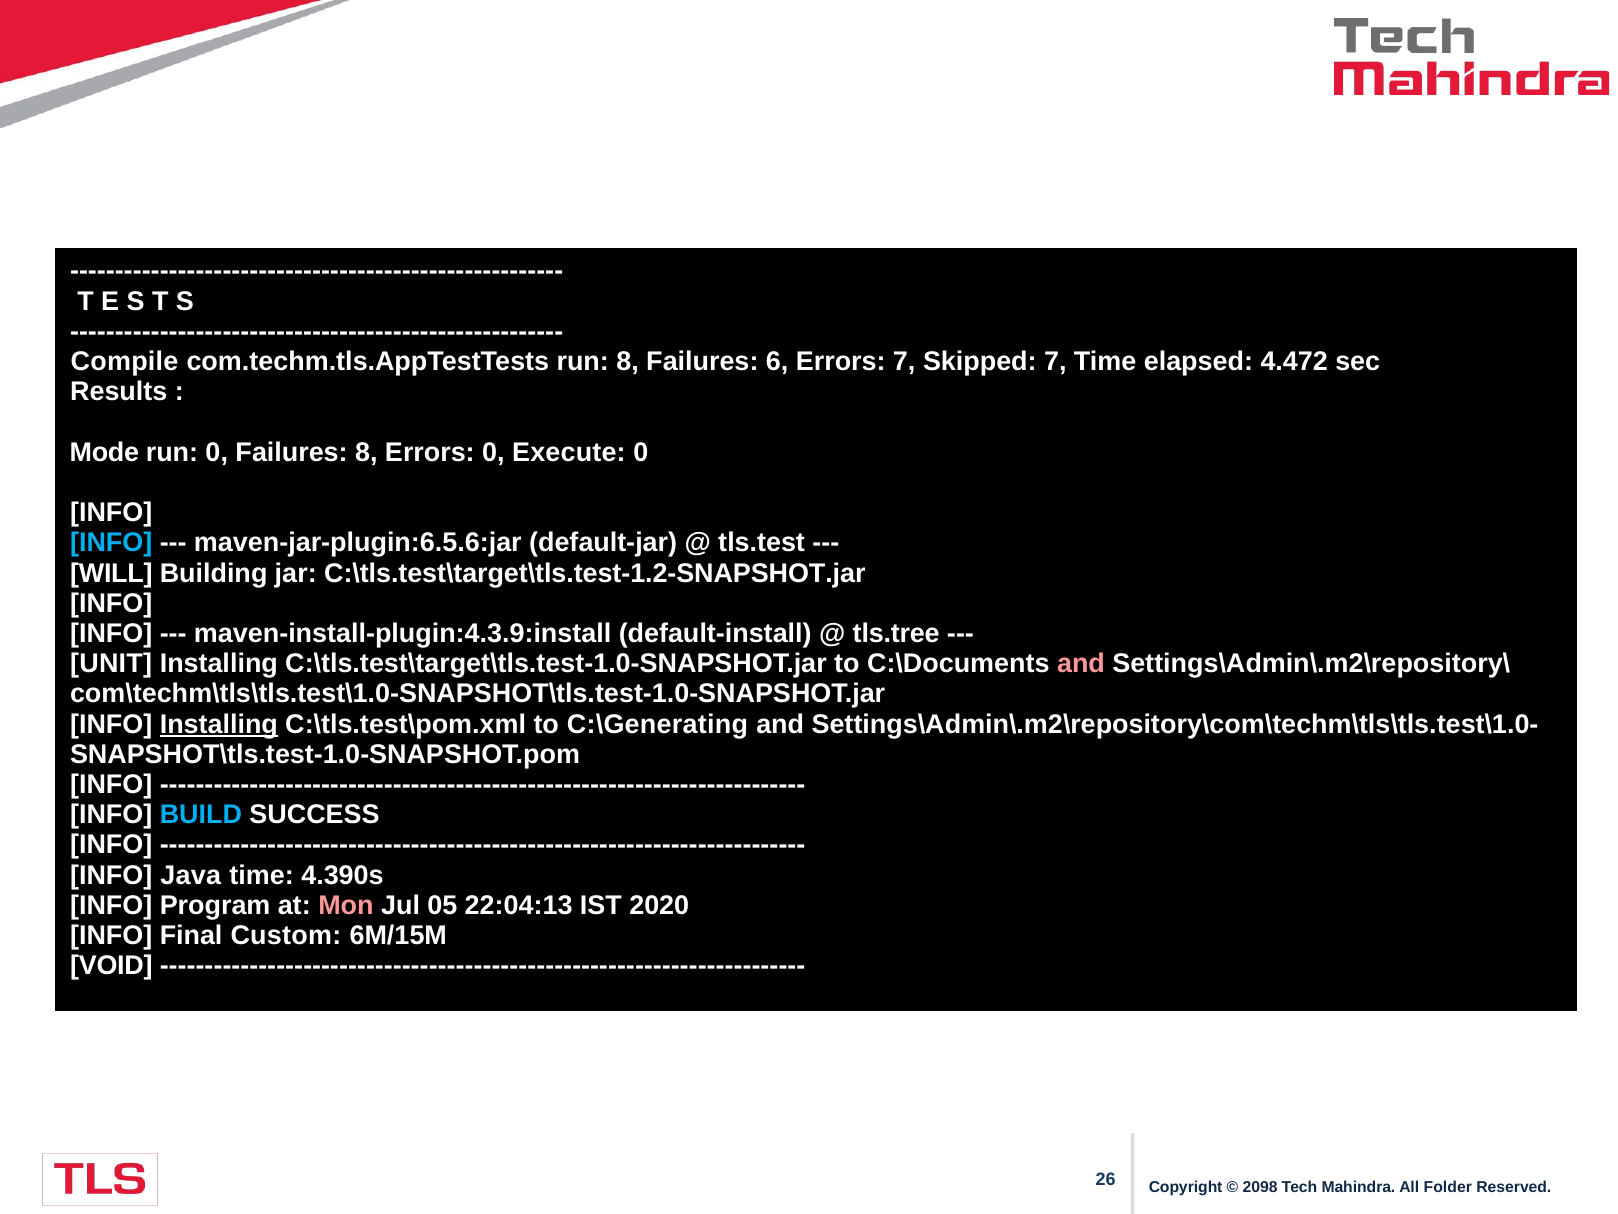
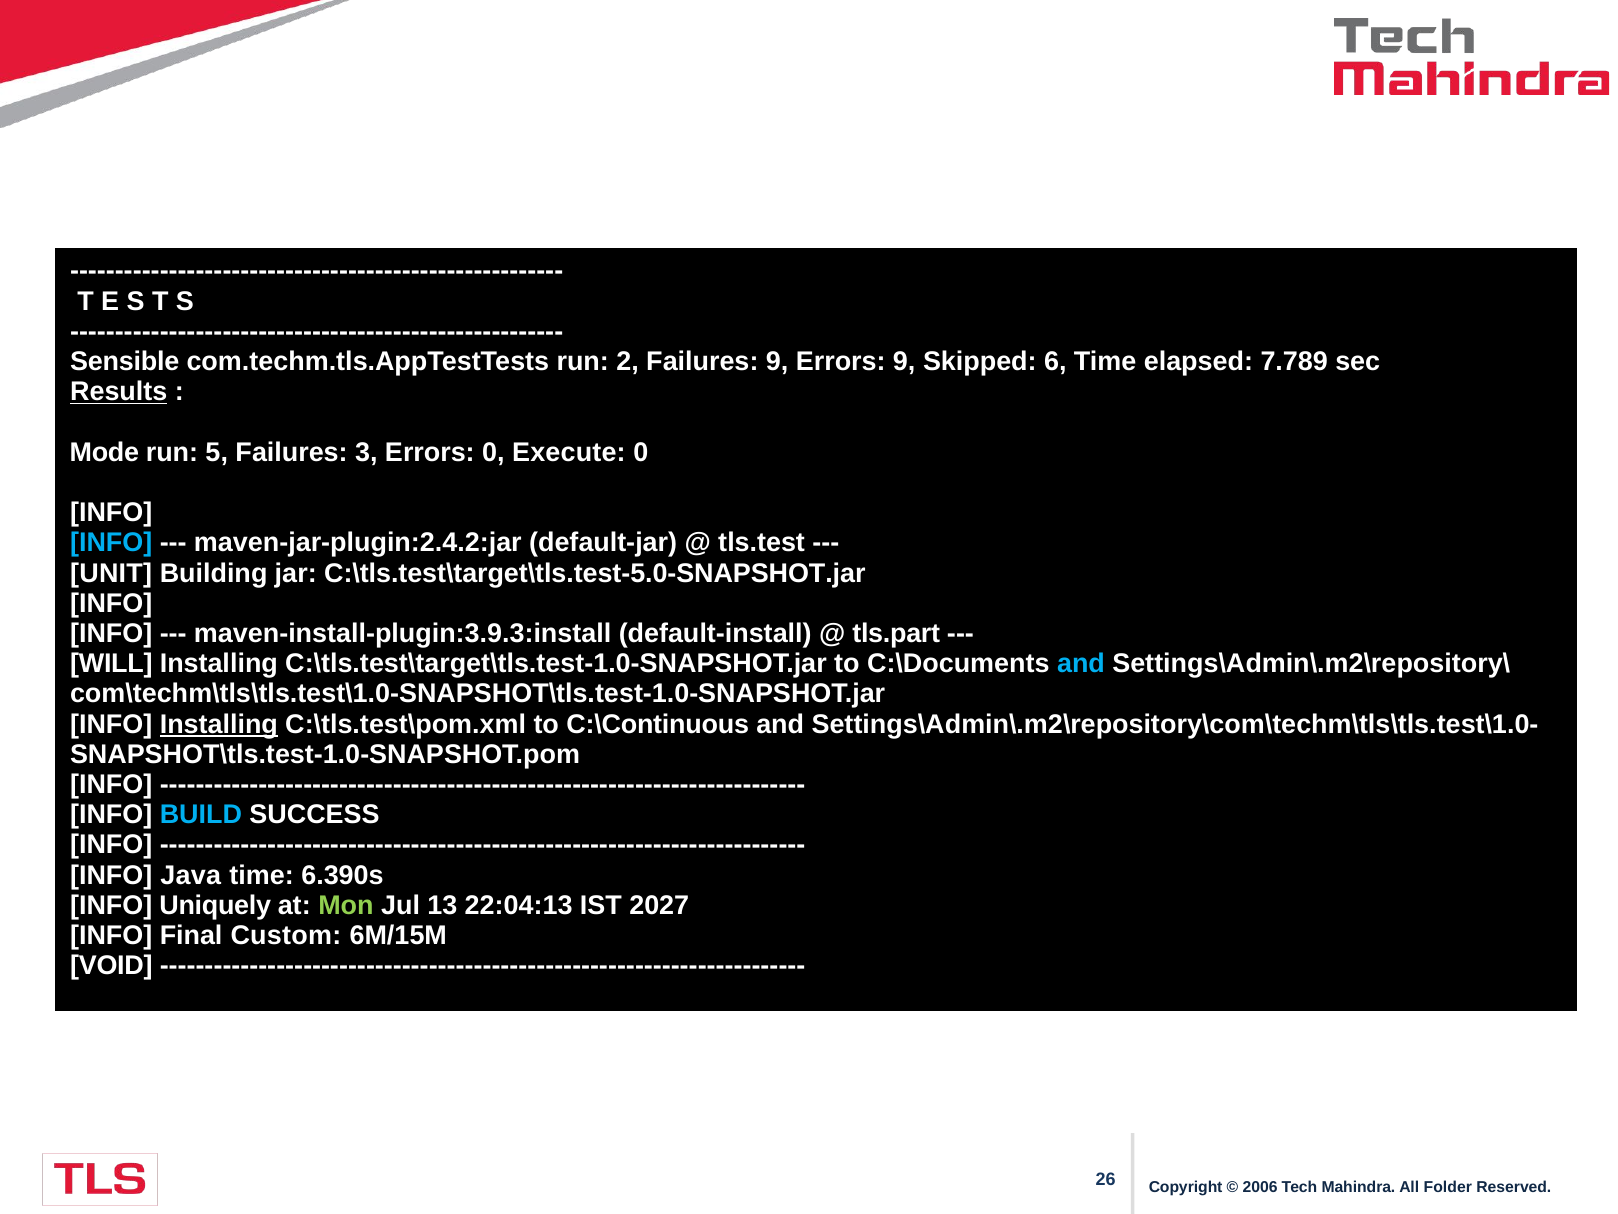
Compile: Compile -> Sensible (125, 362)
run 8: 8 -> 2 (628, 362)
Failures 6: 6 -> 9 (777, 362)
Errors 7: 7 -> 9 (904, 362)
Skipped 7: 7 -> 6 (1055, 362)
4.472: 4.472 -> 7.789 (1294, 362)
Results underline: none -> present (119, 392)
run 0: 0 -> 5 (217, 452)
Failures 8: 8 -> 3 (366, 452)
maven-jar-plugin:6.5.6:jar: maven-jar-plugin:6.5.6:jar -> maven-jar-plugin:2.4.2:jar (358, 543)
WILL: WILL -> UNIT (111, 573)
C:\tls.test\target\tls.test-1.2-SNAPSHOT.jar: C:\tls.test\target\tls.test-1.2-SNAPSHOT.jar -> C:\tls.test\target\tls.test-5.0-SNAPSHOT.jar (595, 573)
maven-install-plugin:4.3.9:install: maven-install-plugin:4.3.9:install -> maven-install-plugin:3.9.3:install (403, 633)
tls.tree: tls.tree -> tls.part (896, 633)
UNIT: UNIT -> WILL (111, 663)
and colour: pink -> light blue (1081, 663)
C:\Generating: C:\Generating -> C:\Continuous (658, 724)
4.390s: 4.390s -> 6.390s (342, 875)
Program: Program -> Uniquely (215, 905)
Mon colour: pink -> light green (346, 905)
05: 05 -> 13 (442, 905)
2020: 2020 -> 2027 (659, 905)
2098: 2098 -> 2006 (1260, 1186)
